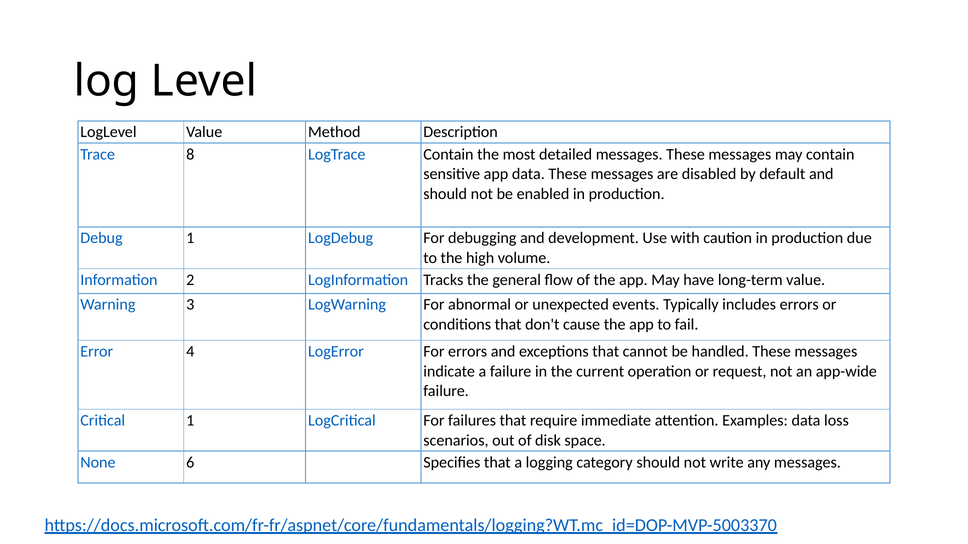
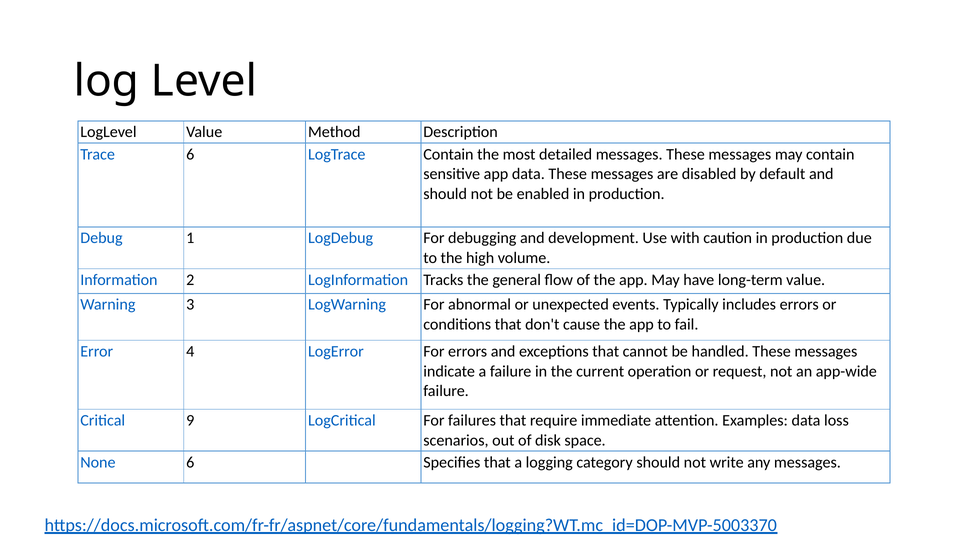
Trace 8: 8 -> 6 (190, 154)
Critical 1: 1 -> 9 (190, 421)
